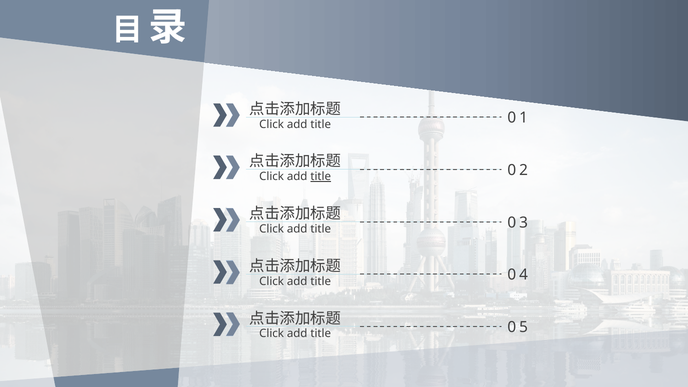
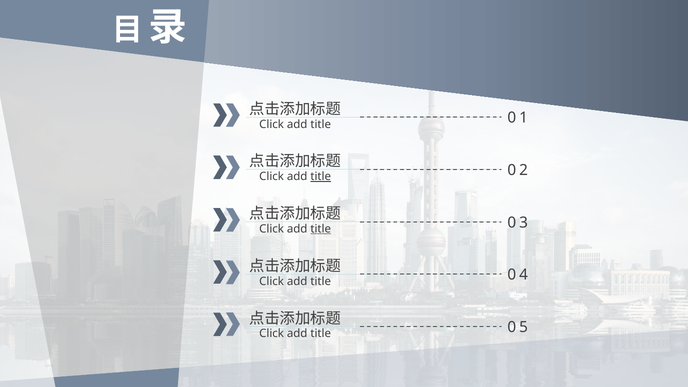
title underline: none -> present (321, 229)
